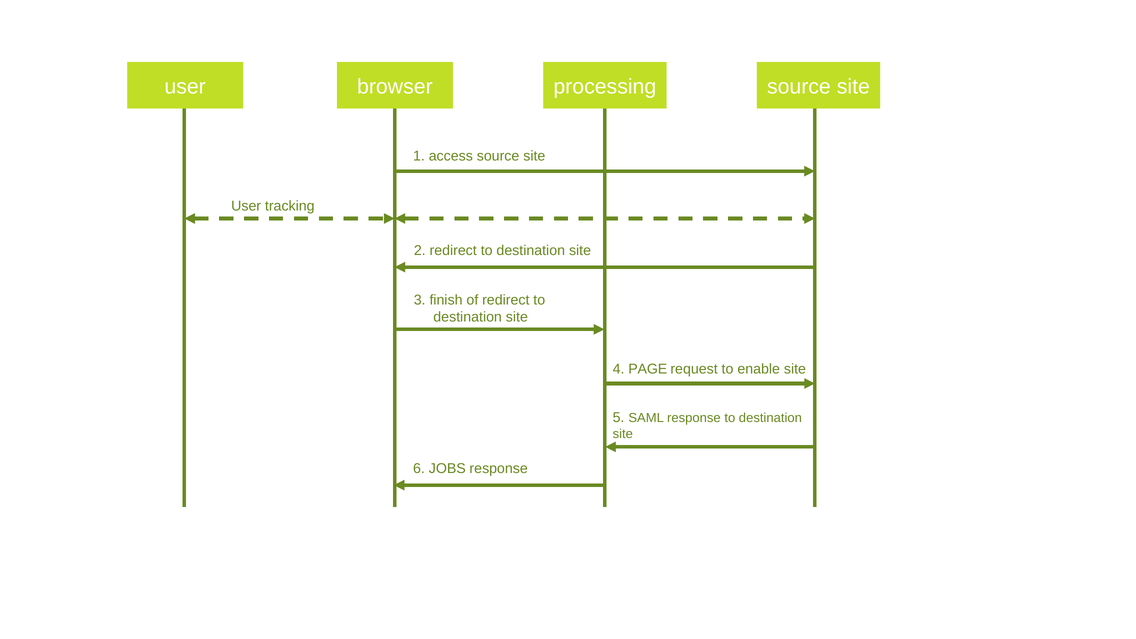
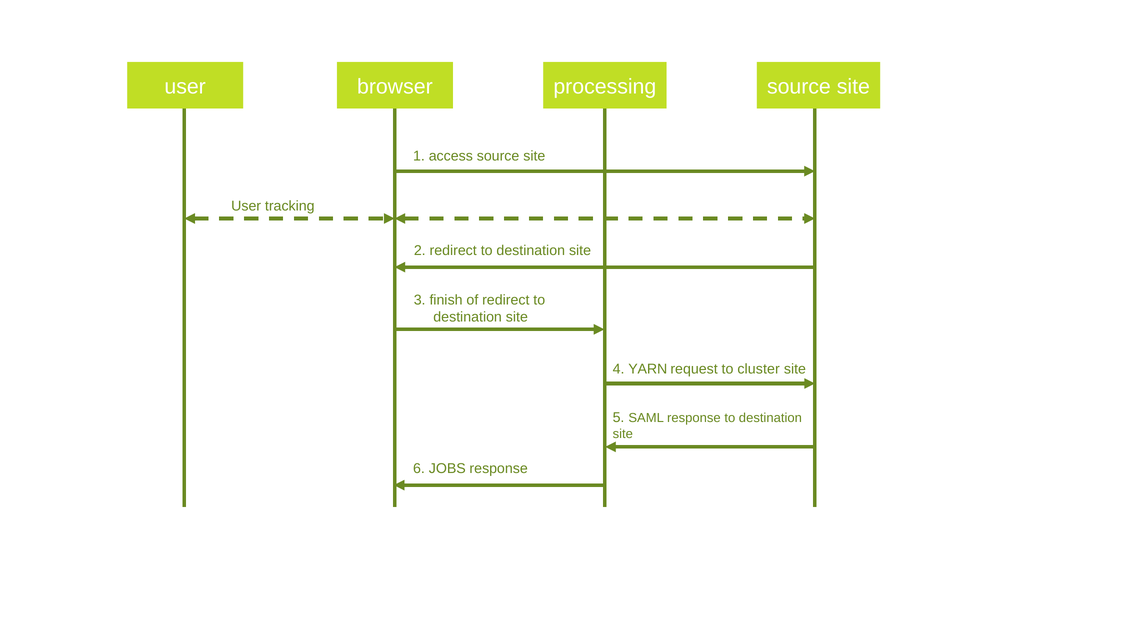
PAGE: PAGE -> YARN (648, 369)
enable: enable -> cluster (759, 369)
